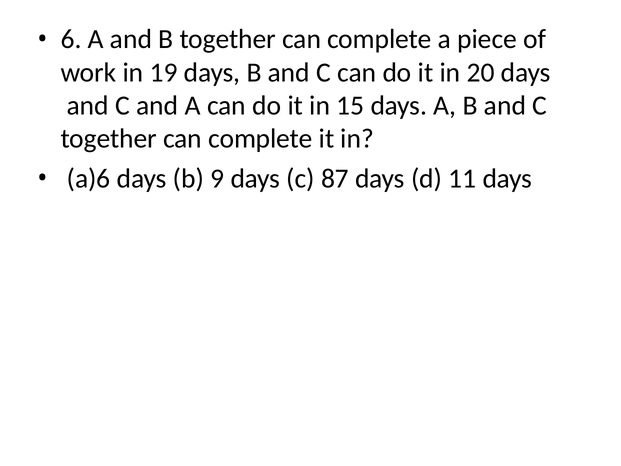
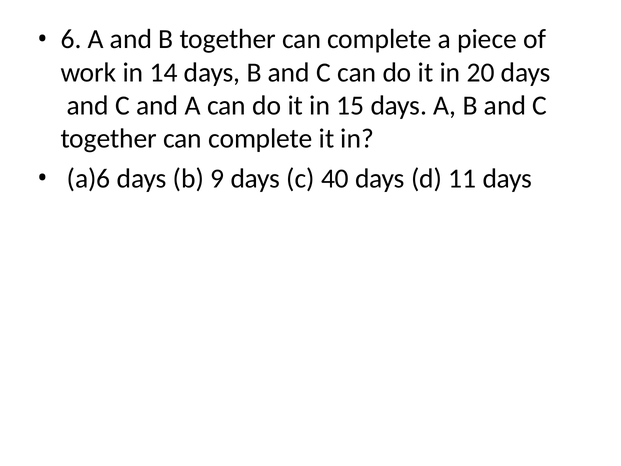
19: 19 -> 14 (164, 72)
87: 87 -> 40 (335, 178)
